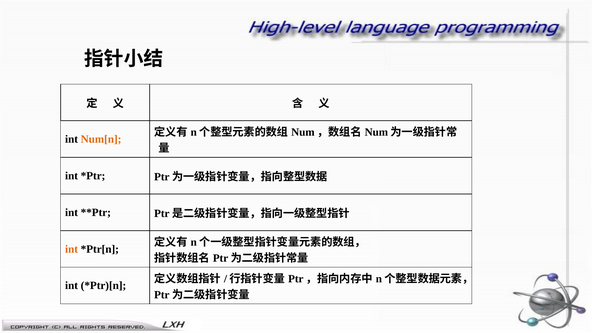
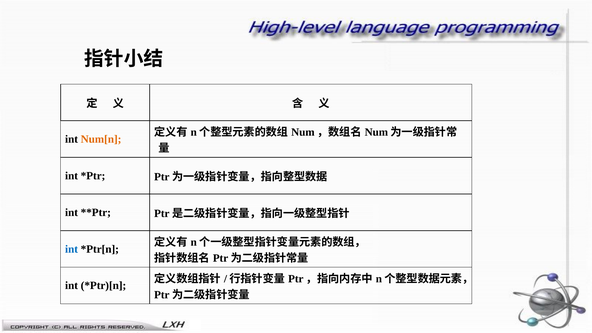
int colour: orange -> blue (72, 249)
